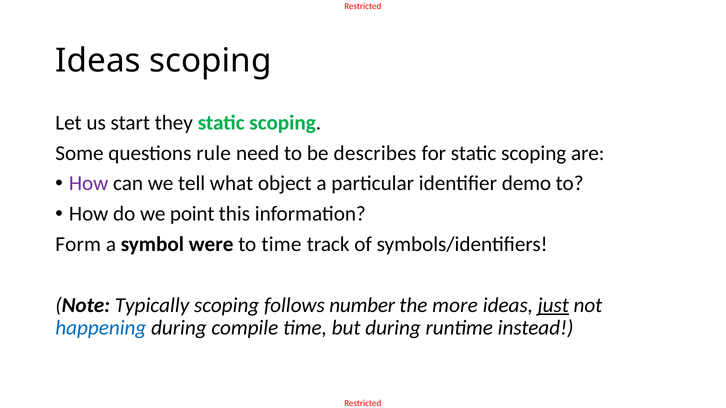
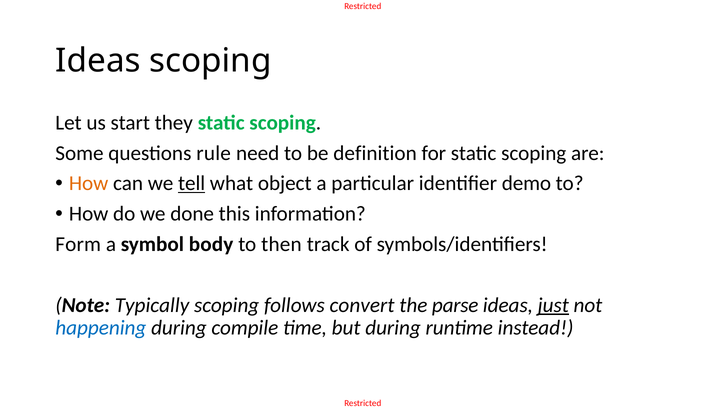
describes: describes -> definition (375, 153)
How colour: purple -> orange (89, 184)
tell underline: none -> present (192, 184)
point: point -> done (192, 214)
were: were -> body (211, 245)
to time: time -> then (281, 245)
number: number -> convert (362, 305)
more: more -> parse (455, 305)
